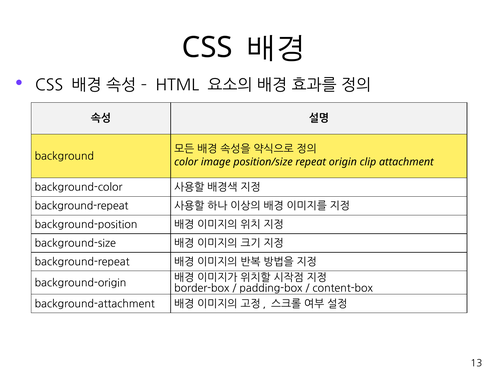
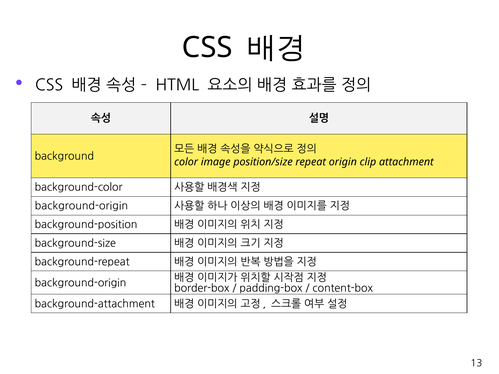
background-repeat: background-repeat -> background-origin (81, 206)
